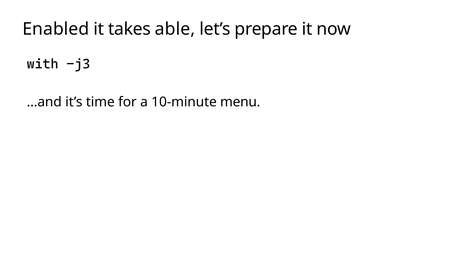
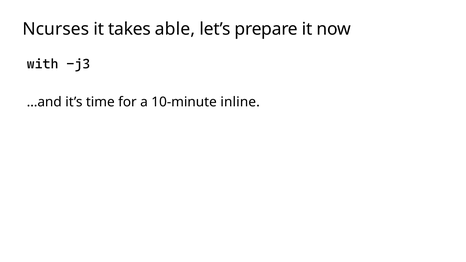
Enabled: Enabled -> Ncurses (56, 29)
menu: menu -> inline (240, 102)
